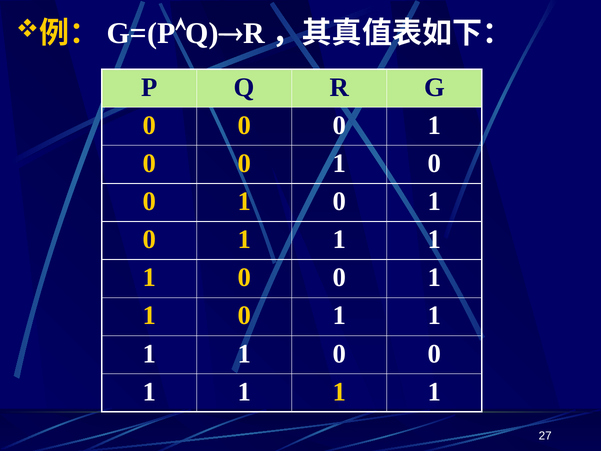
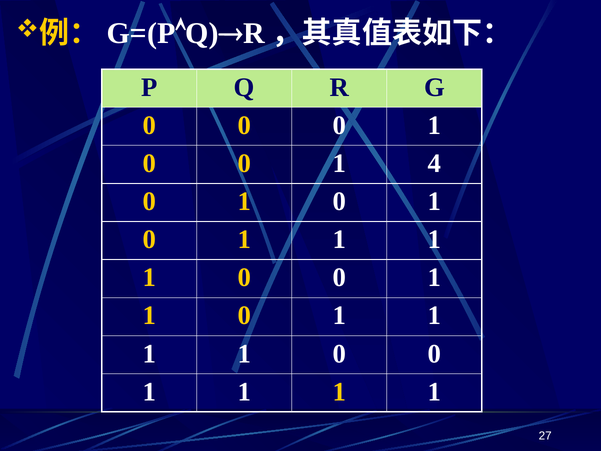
0: 0 -> 4 (434, 163)
